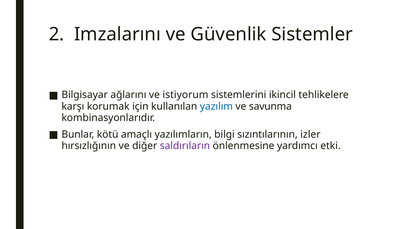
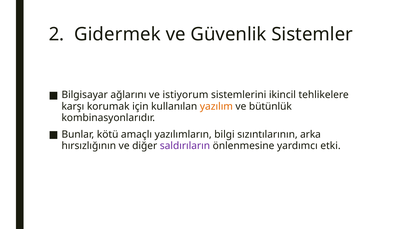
Imzalarını: Imzalarını -> Gidermek (117, 34)
yazılım colour: blue -> orange (216, 106)
savunma: savunma -> bütünlük (270, 106)
izler: izler -> arka (311, 134)
